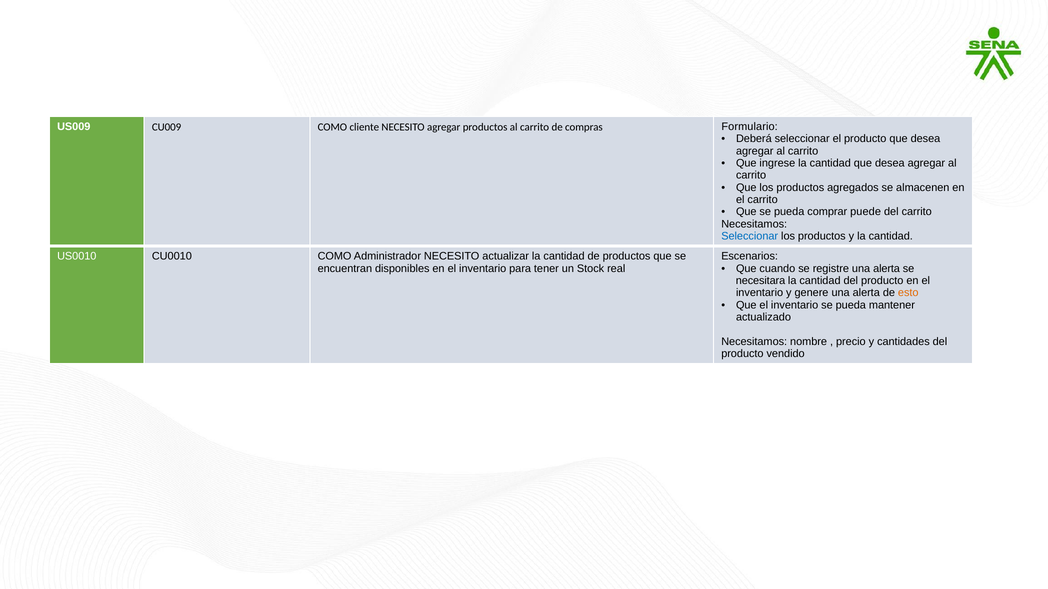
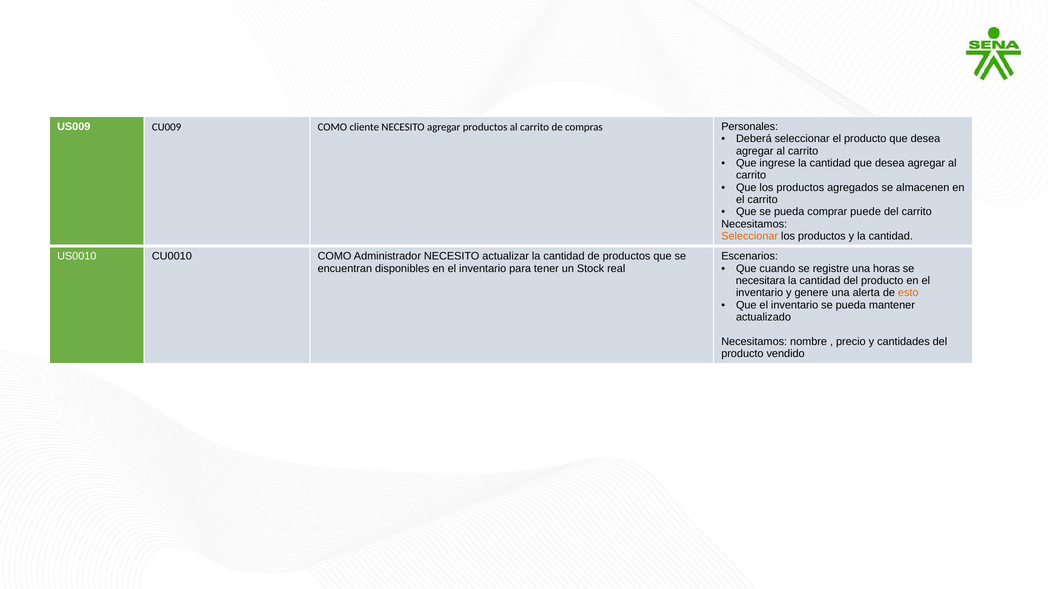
Formulario: Formulario -> Personales (750, 127)
Seleccionar colour: blue -> orange (750, 236)
registre una alerta: alerta -> horas (887, 269)
